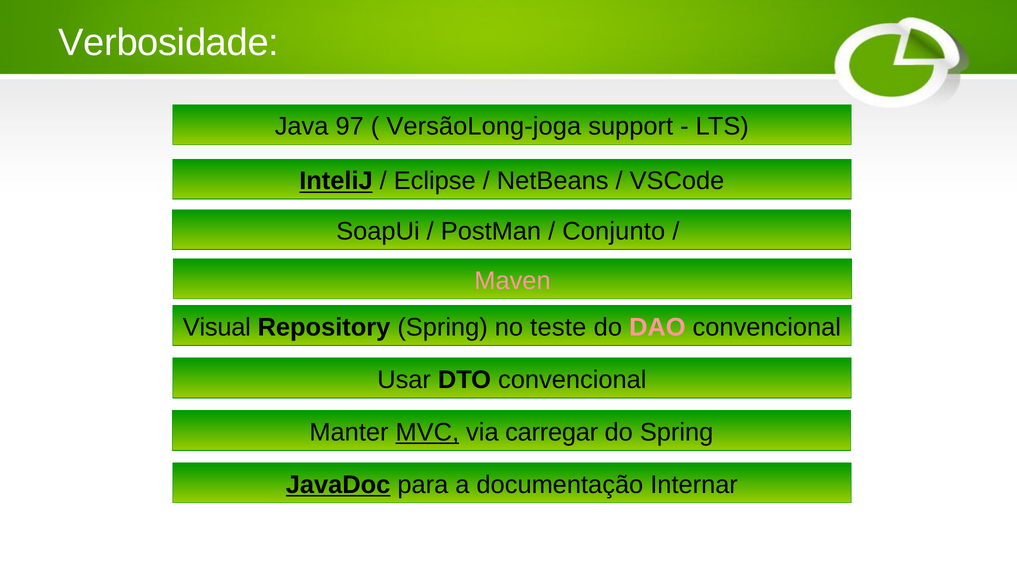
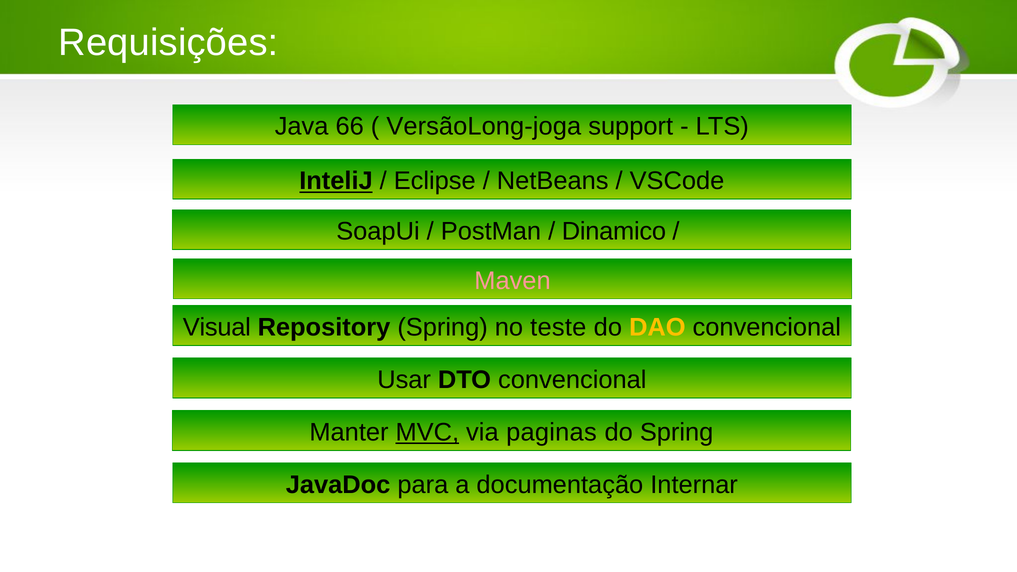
Verbosidade: Verbosidade -> Requisições (168, 43)
97: 97 -> 66 (350, 127)
Conjunto: Conjunto -> Dinamico (614, 231)
DAO colour: pink -> yellow (657, 327)
carregar: carregar -> paginas (551, 432)
JavaDoc underline: present -> none (338, 485)
